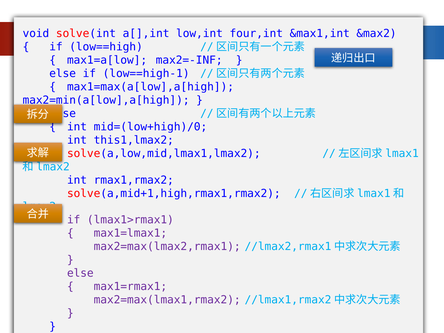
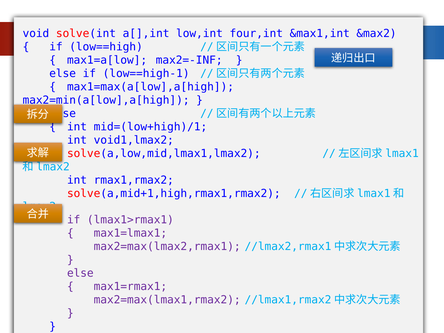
mid=(low+high)/0: mid=(low+high)/0 -> mid=(low+high)/1 (150, 127)
this1,lmax2: this1,lmax2 -> void1,lmax2 (134, 140)
